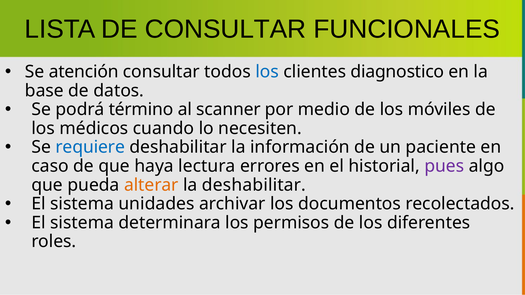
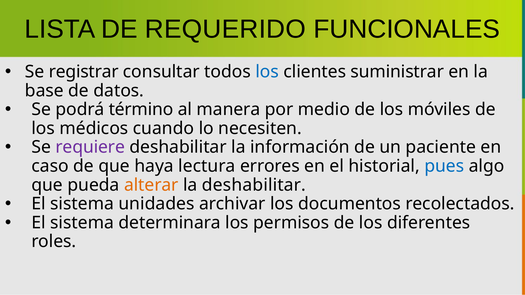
DE CONSULTAR: CONSULTAR -> REQUERIDO (225, 29)
atención: atención -> registrar (84, 72)
diagnostico: diagnostico -> suministrar (397, 72)
scanner: scanner -> manera (228, 110)
requiere colour: blue -> purple (90, 147)
pues colour: purple -> blue (444, 166)
